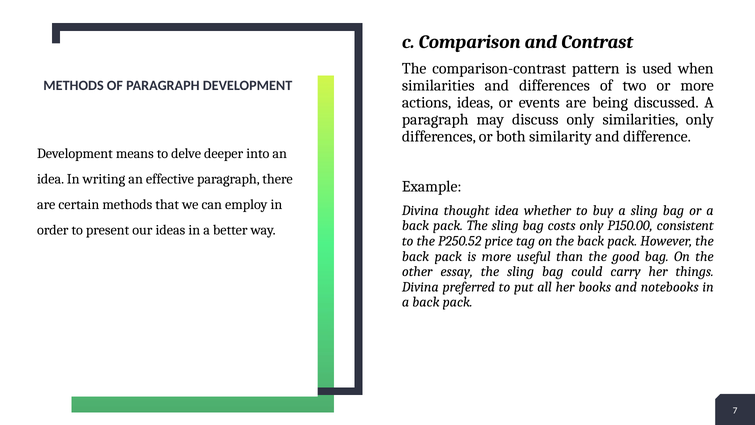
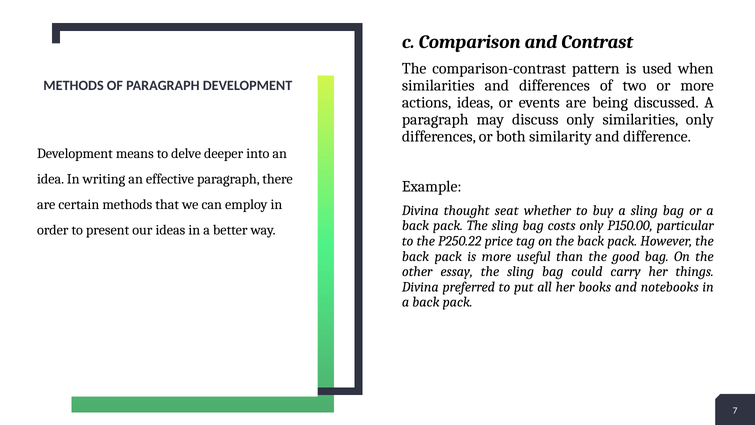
thought idea: idea -> seat (507, 210)
consistent: consistent -> particular (685, 226)
P250.52: P250.52 -> P250.22 (460, 241)
